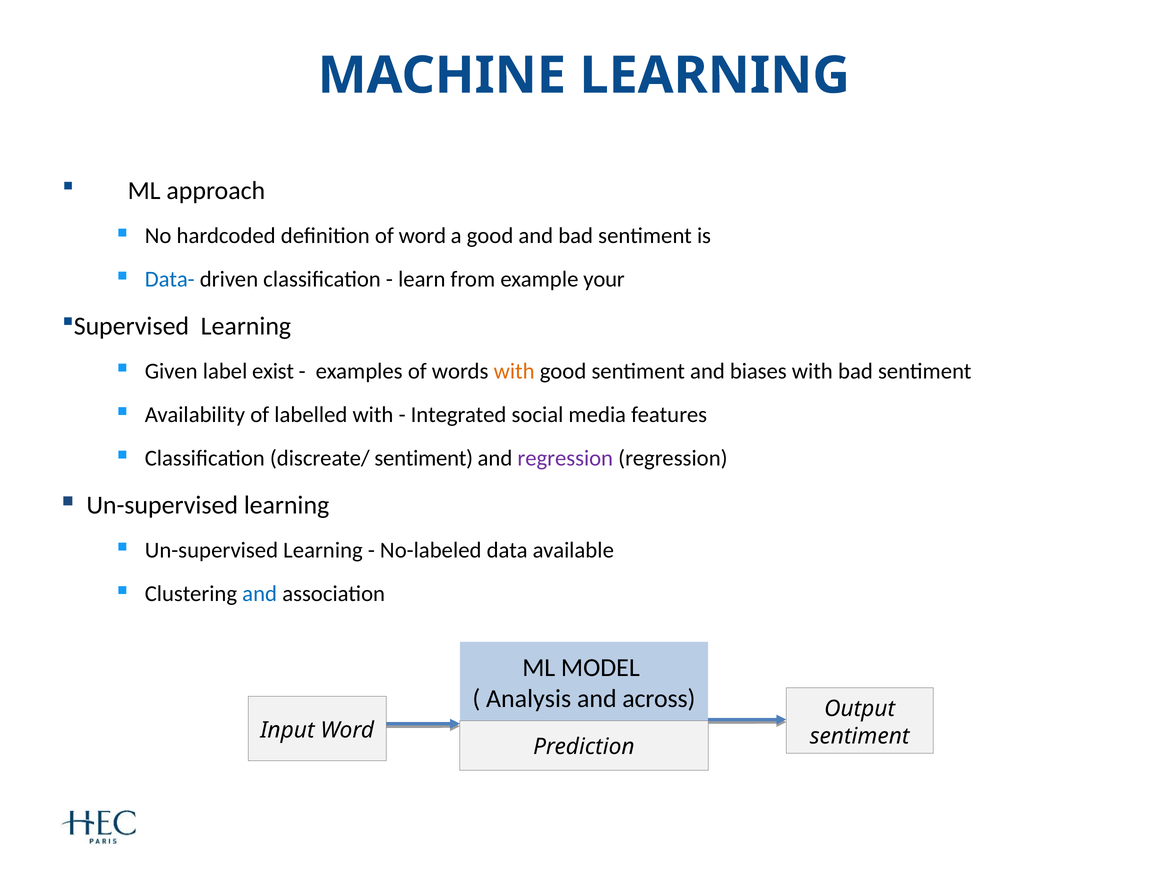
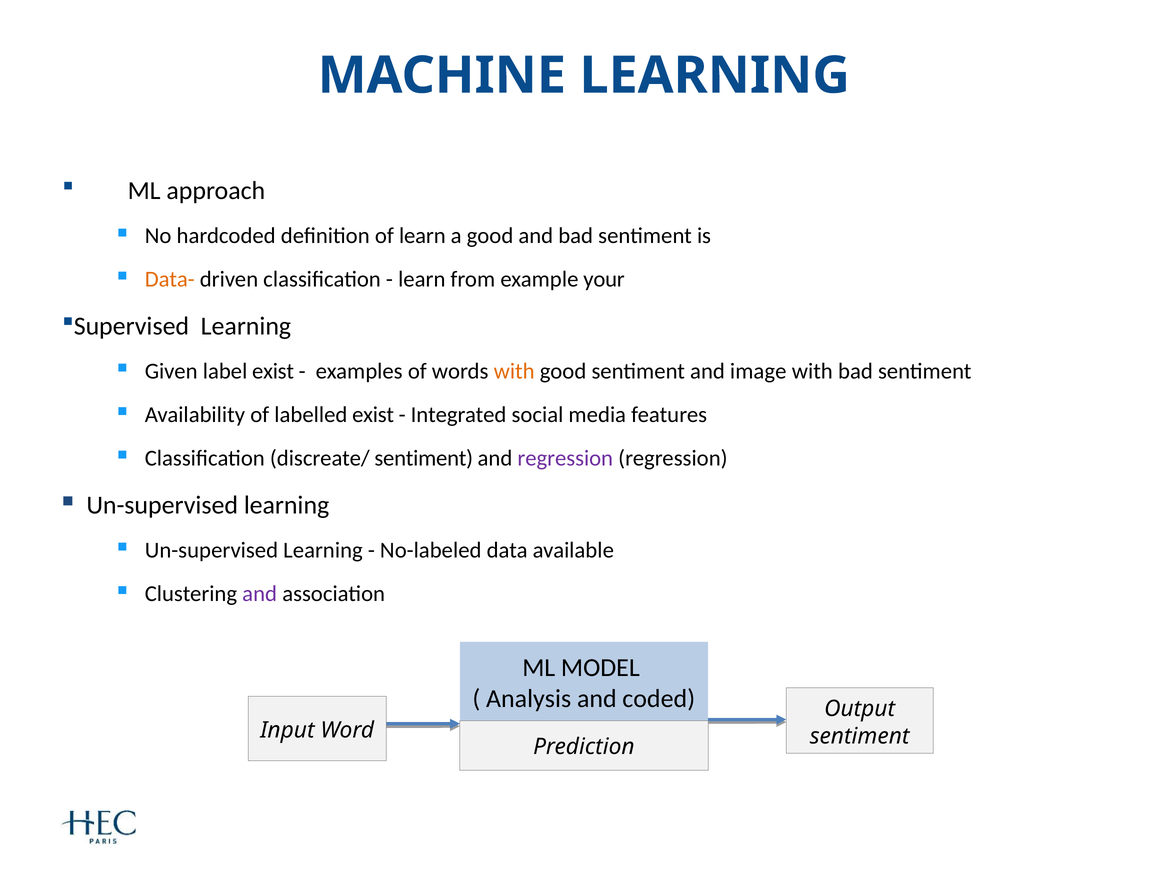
of word: word -> learn (422, 236)
Data- colour: blue -> orange (170, 279)
biases: biases -> image (758, 371)
labelled with: with -> exist (373, 415)
and colour: blue -> purple (260, 594)
across: across -> coded (659, 699)
